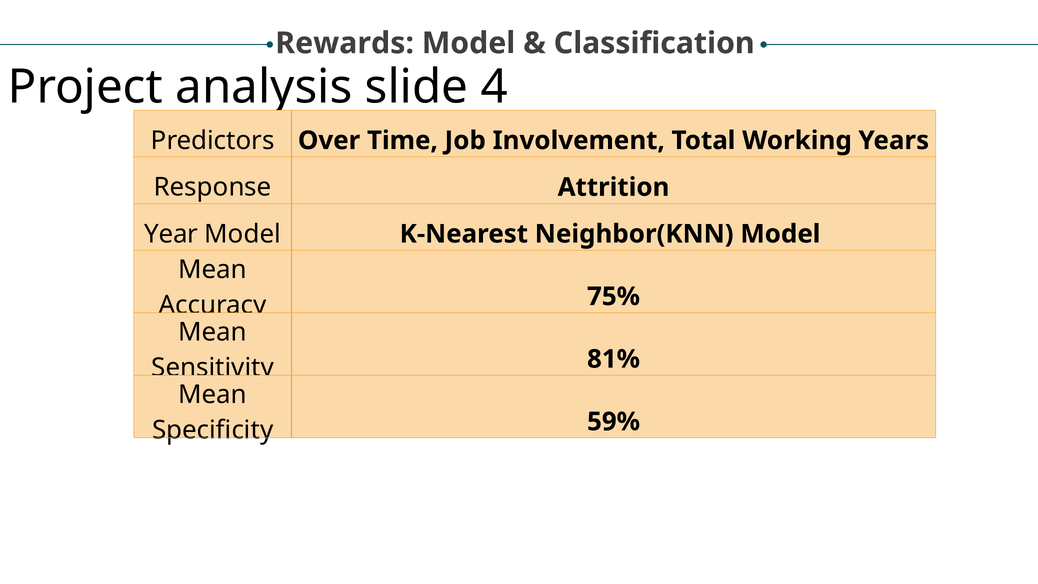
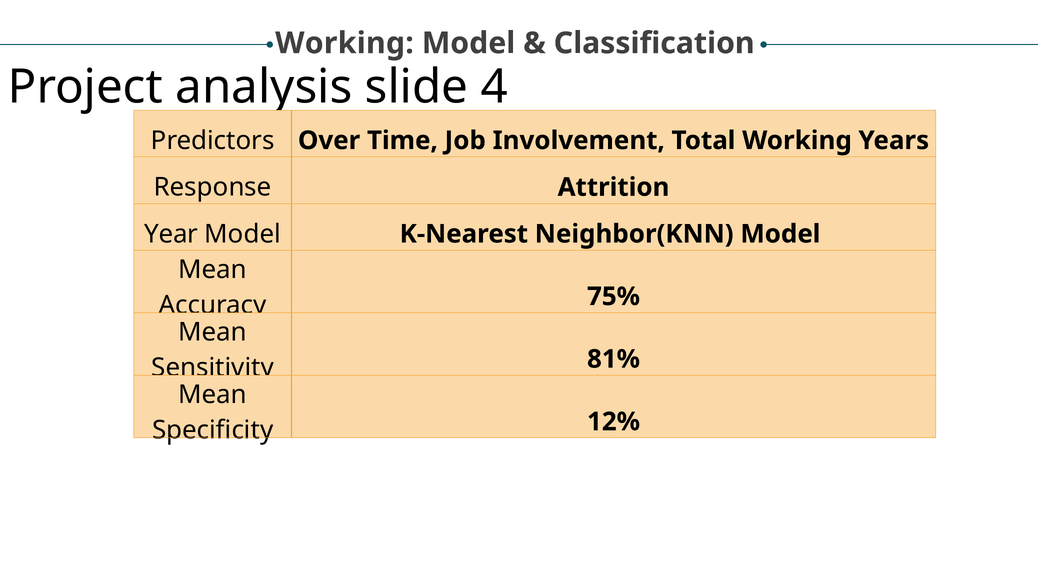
Rewards: Rewards -> Working (344, 43)
59%: 59% -> 12% (614, 422)
